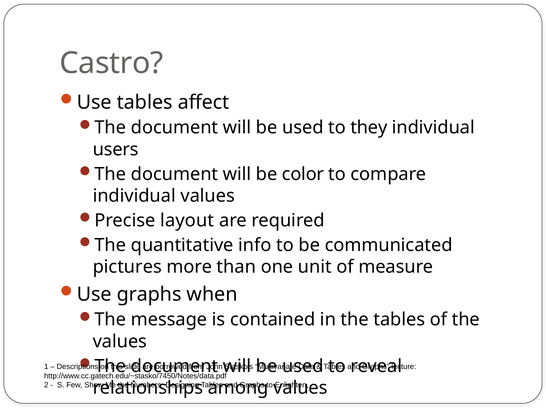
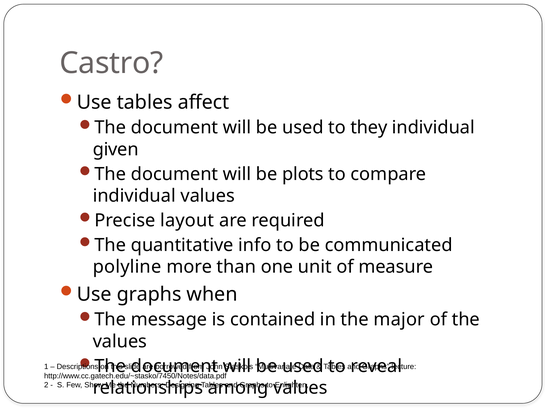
users: users -> given (116, 150)
color: color -> plots (303, 174)
pictures: pictures -> polyline (127, 267)
the tables: tables -> major (399, 320)
